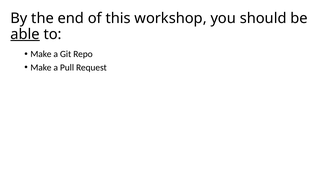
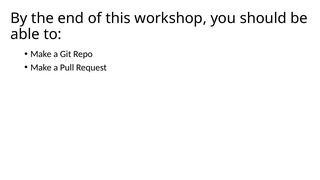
able underline: present -> none (25, 34)
